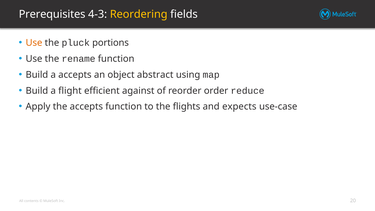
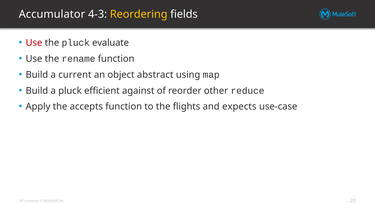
Prerequisites: Prerequisites -> Accumulator (52, 14)
Use colour: orange -> red (34, 43)
portions: portions -> evaluate (111, 43)
a accepts: accepts -> current (75, 75)
a flight: flight -> pluck (70, 91)
order: order -> other (216, 91)
